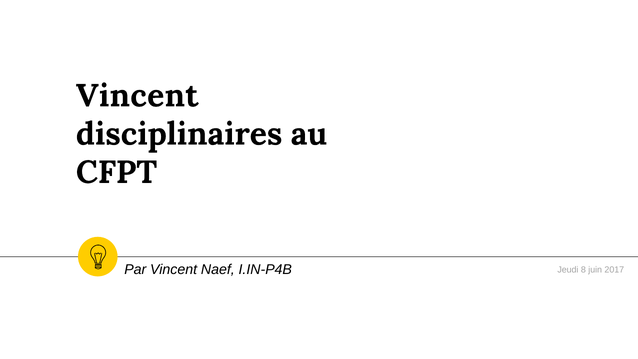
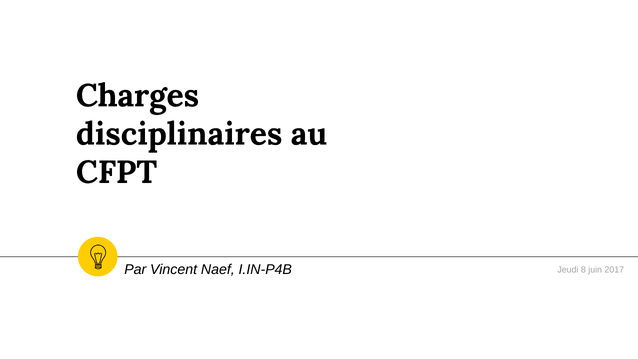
Vincent: Vincent -> Charges (137, 96)
